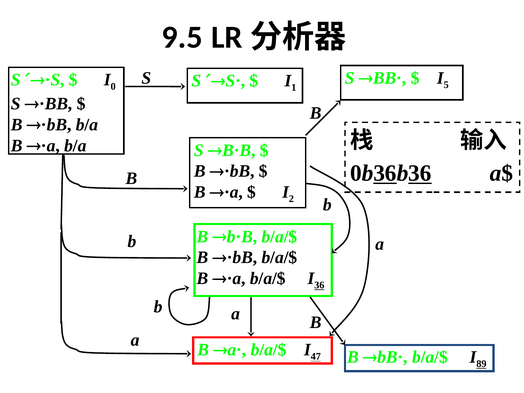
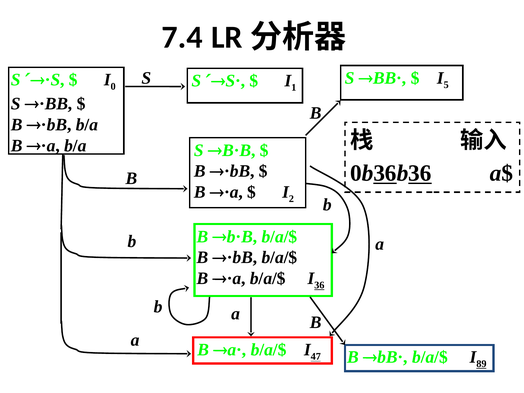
9.5: 9.5 -> 7.4 (182, 37)
